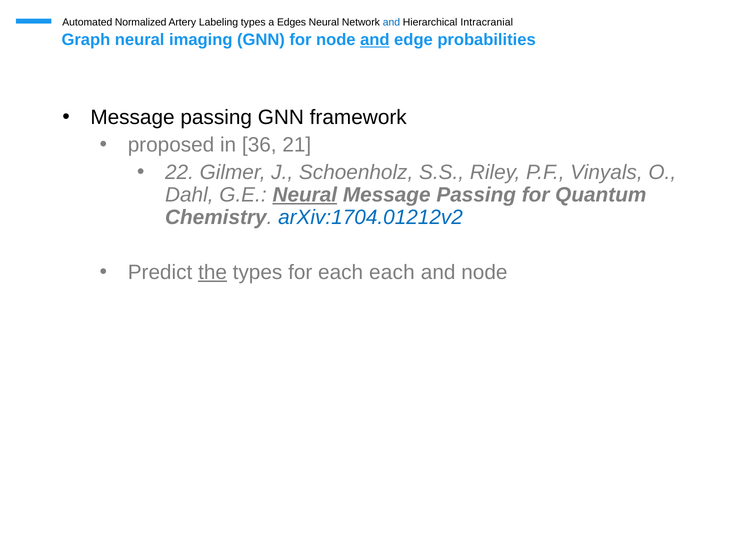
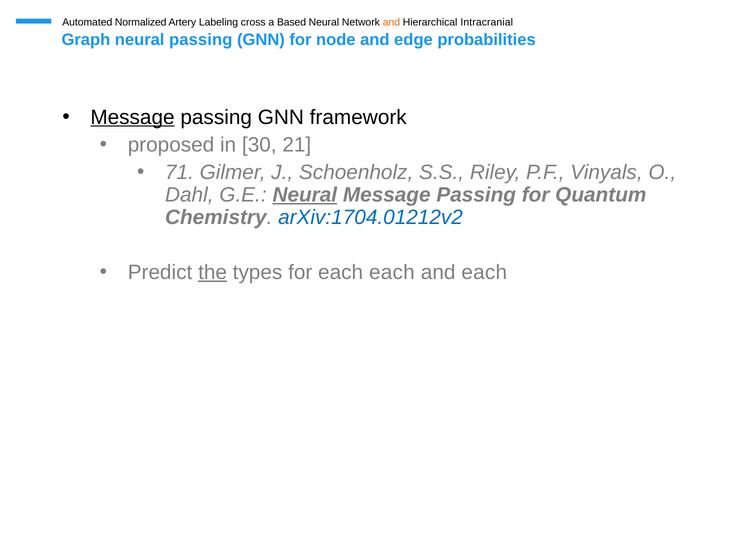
Labeling types: types -> cross (253, 22)
Edges: Edges -> Based (292, 22)
and colour: blue -> orange (391, 22)
neural imaging: imaging -> passing (201, 40)
and underline: present -> none (375, 40)
Message underline: none -> present (133, 117)
36: 36 -> 30 (259, 145)
22: 22 -> 71 (179, 172)
and node: node -> each (484, 273)
